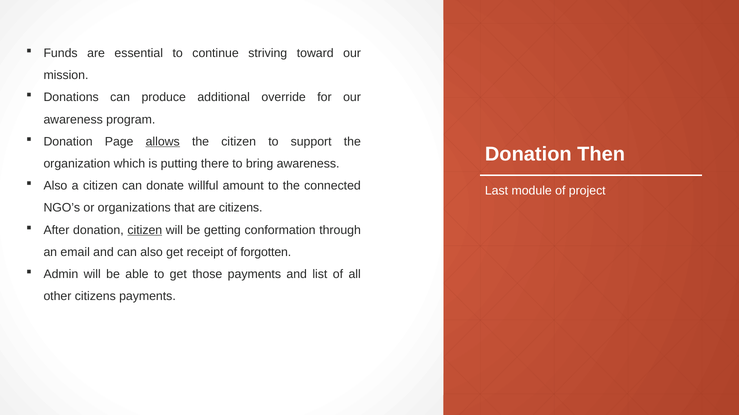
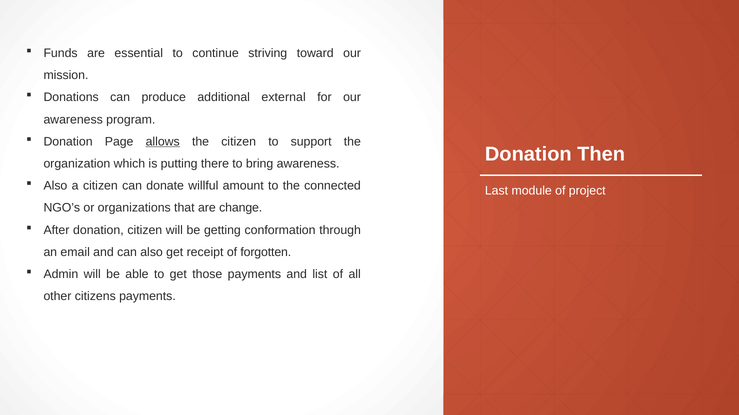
override: override -> external (284, 98)
are citizens: citizens -> change (241, 208)
citizen underline: present -> none (145, 230)
